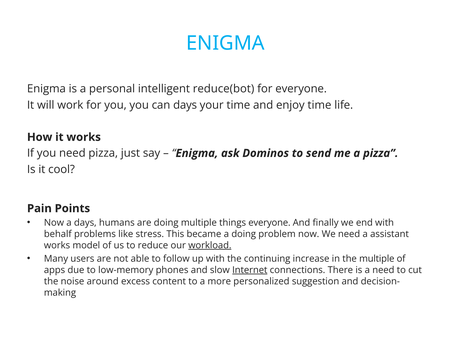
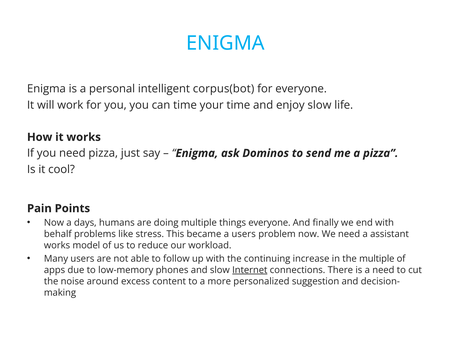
reduce(bot: reduce(bot -> corpus(bot (224, 89)
can days: days -> time (185, 105)
enjoy time: time -> slow (319, 105)
a doing: doing -> users (244, 234)
workload underline: present -> none (210, 245)
